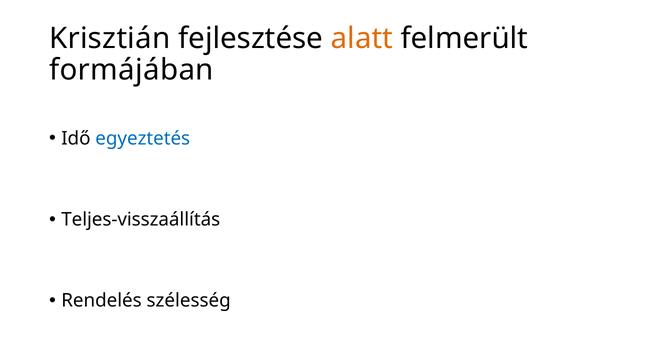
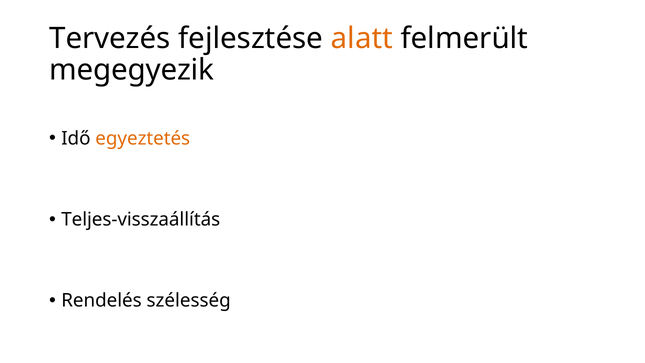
Krisztián: Krisztián -> Tervezés (110, 38)
formájában: formájában -> megegyezik (132, 70)
egyeztetés colour: blue -> orange (143, 138)
